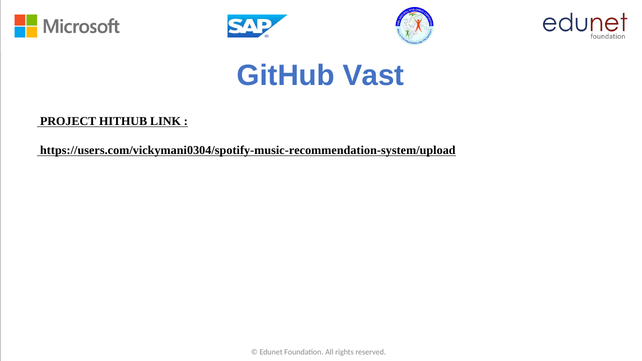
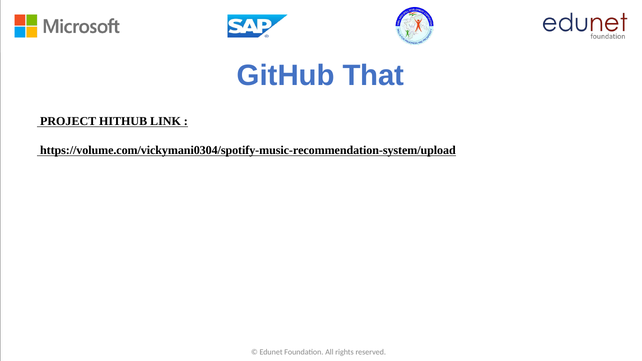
Vast: Vast -> That (373, 76)
https://users.com/vickymani0304/spotify-music-recommendation-system/upload: https://users.com/vickymani0304/spotify-music-recommendation-system/upload -> https://volume.com/vickymani0304/spotify-music-recommendation-system/upload (248, 150)
